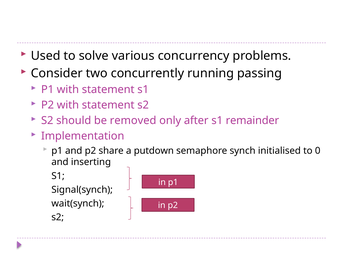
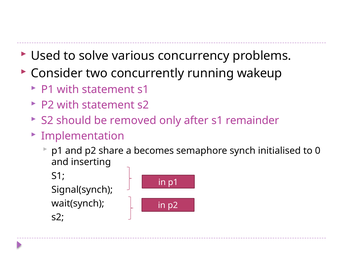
passing: passing -> wakeup (260, 73)
putdown: putdown -> becomes (154, 151)
